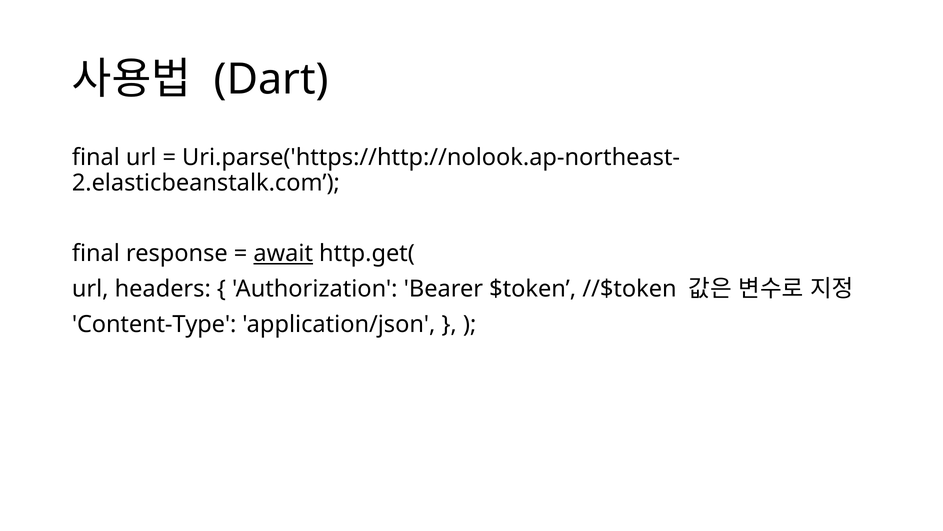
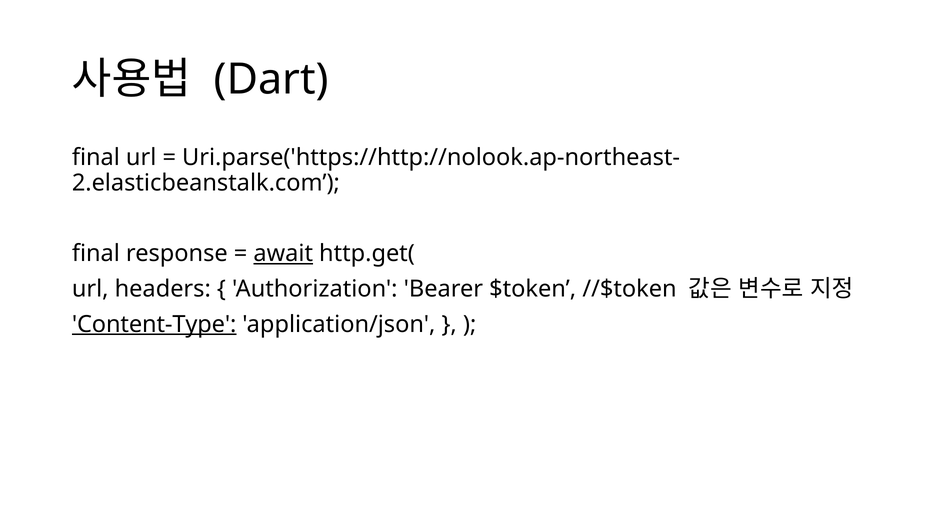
Content-Type underline: none -> present (154, 324)
